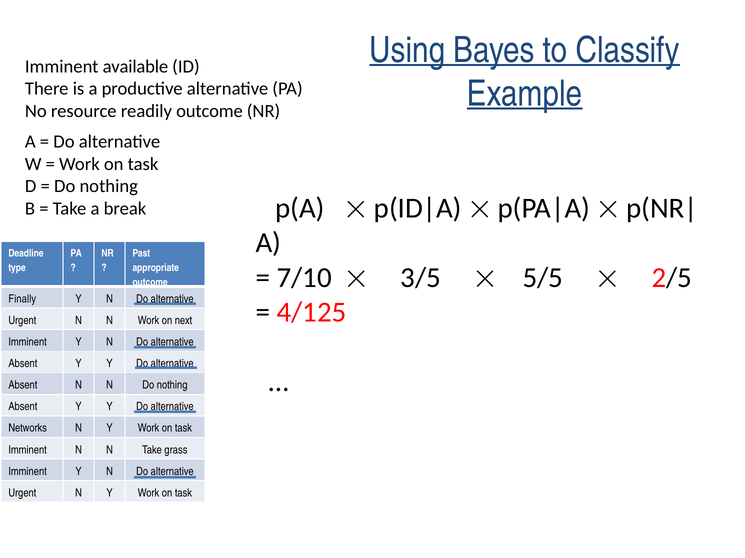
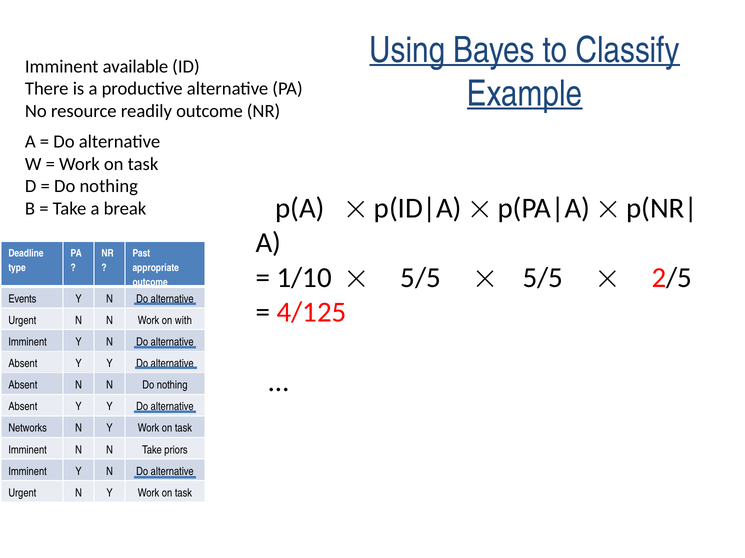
7/10: 7/10 -> 1/10 (304, 278)
3/5: 3/5 -> 5/5 (421, 278)
Finally: Finally -> Events (22, 299)
next: next -> with (183, 321)
grass: grass -> priors (176, 450)
